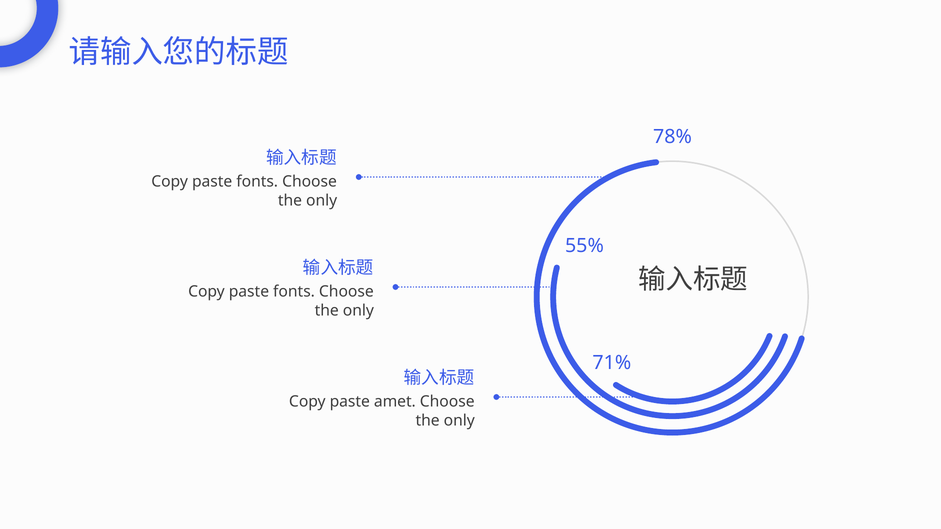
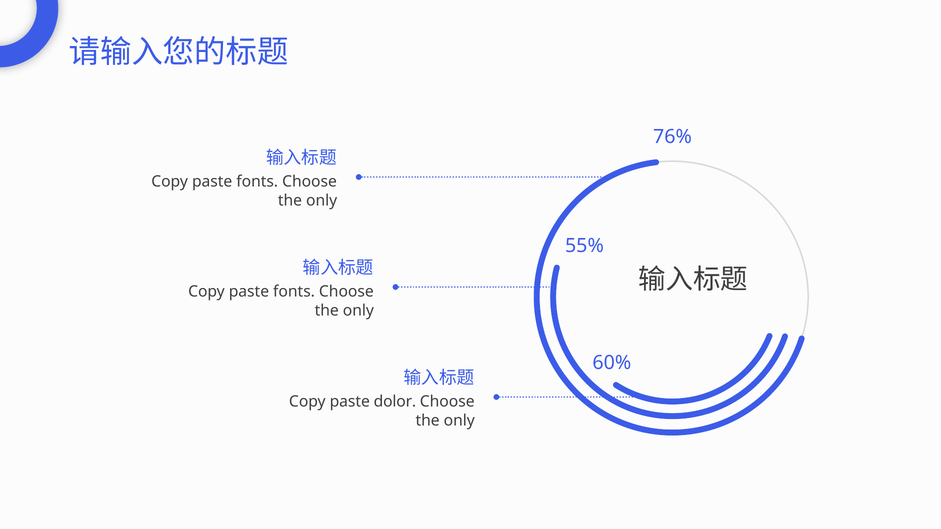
78%: 78% -> 76% (672, 137)
71%: 71% -> 60% (612, 363)
amet: amet -> dolor (395, 402)
